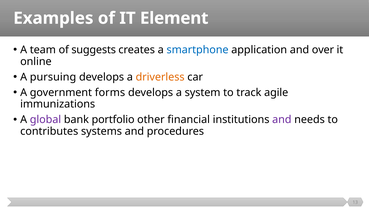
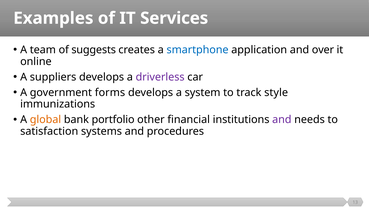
Element: Element -> Services (174, 18)
pursuing: pursuing -> suppliers (53, 77)
driverless colour: orange -> purple (160, 77)
agile: agile -> style (276, 92)
global colour: purple -> orange (45, 119)
contributes: contributes -> satisfaction (49, 131)
